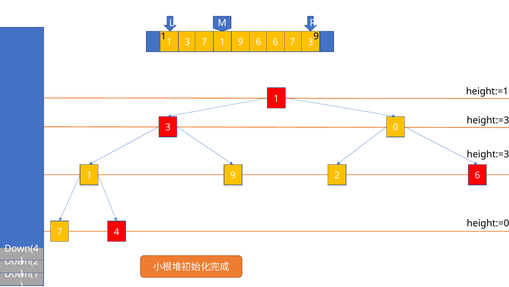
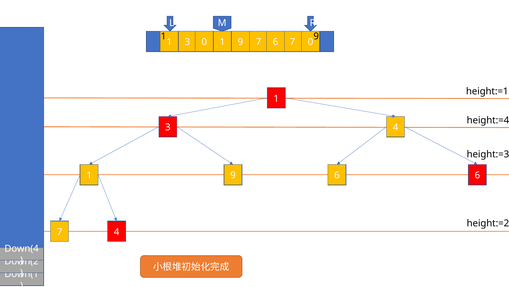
3 7: 7 -> 0 (204, 42)
9 6: 6 -> 7 (259, 42)
7 3: 3 -> 0 (311, 42)
height:=3: height:=3 -> height:=4 (488, 120)
3 0: 0 -> 4 (396, 127)
9 2: 2 -> 6 (337, 175)
height:=0: height:=0 -> height:=2 (488, 223)
